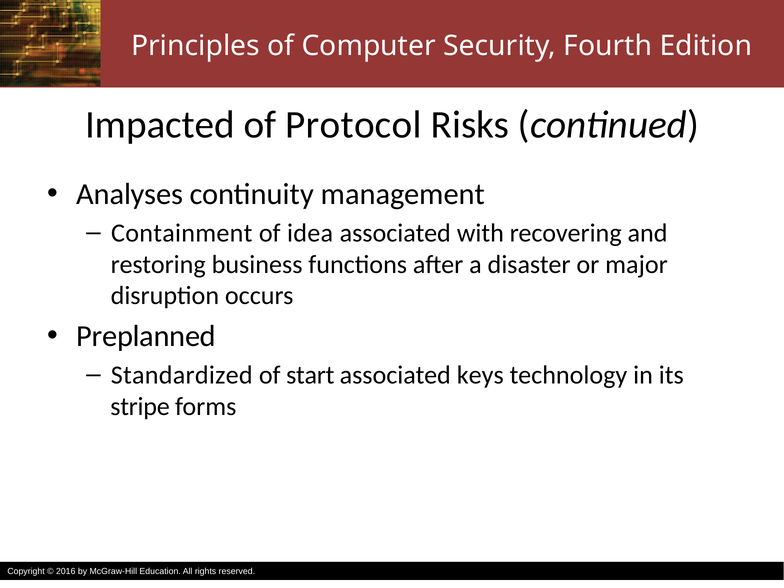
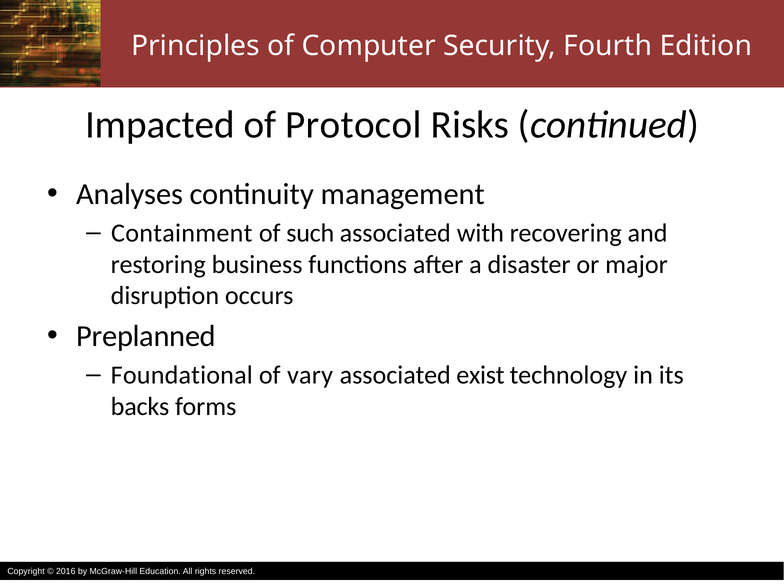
idea: idea -> such (310, 233)
Standardized: Standardized -> Foundational (182, 375)
start: start -> vary (310, 375)
keys: keys -> exist (480, 375)
stripe: stripe -> backs (140, 406)
